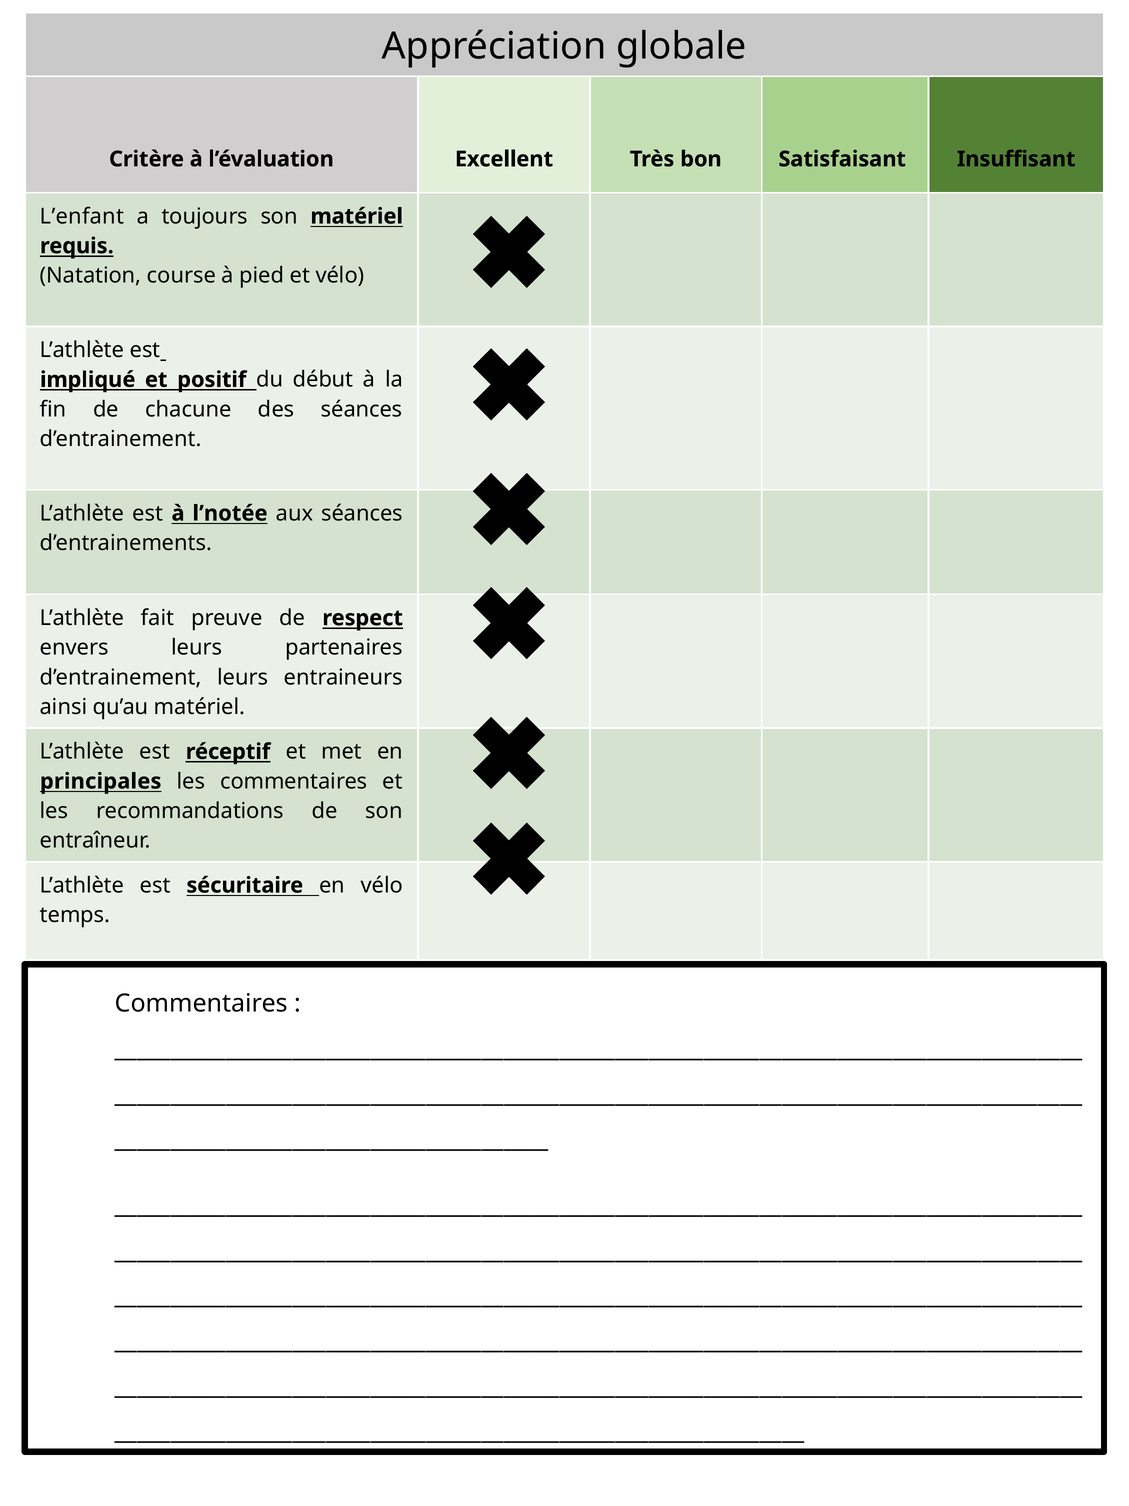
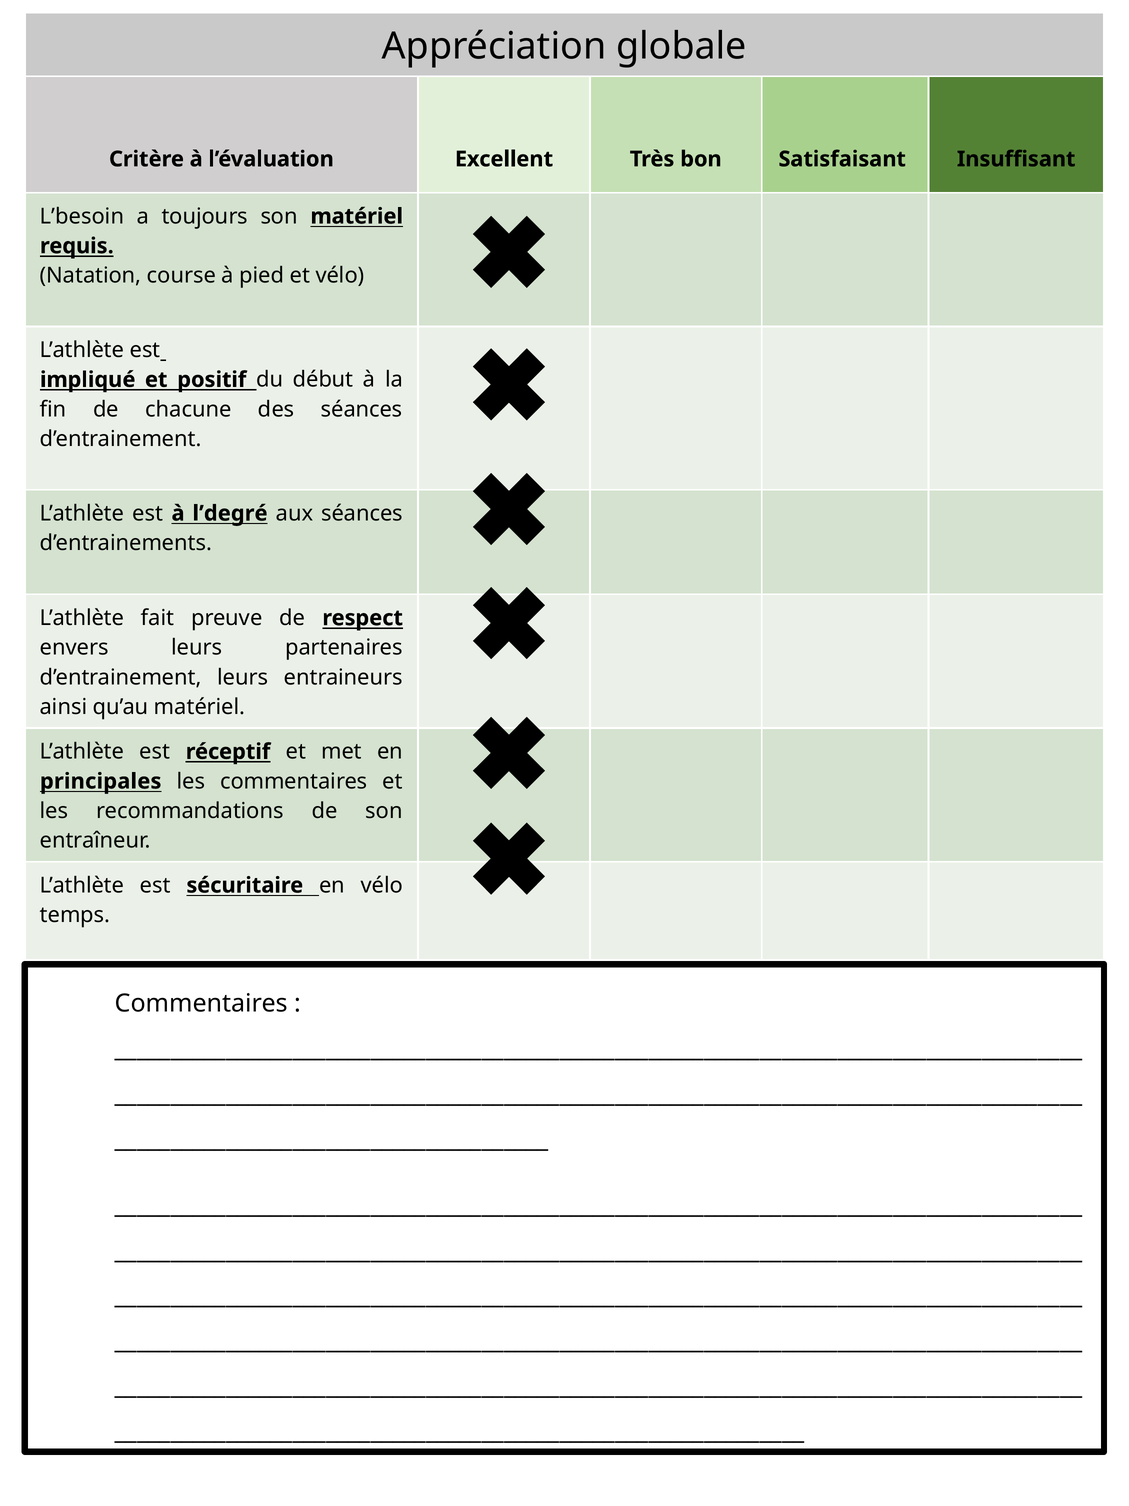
L’enfant: L’enfant -> L’besoin (82, 216)
l’notée: l’notée -> l’degré (230, 513)
